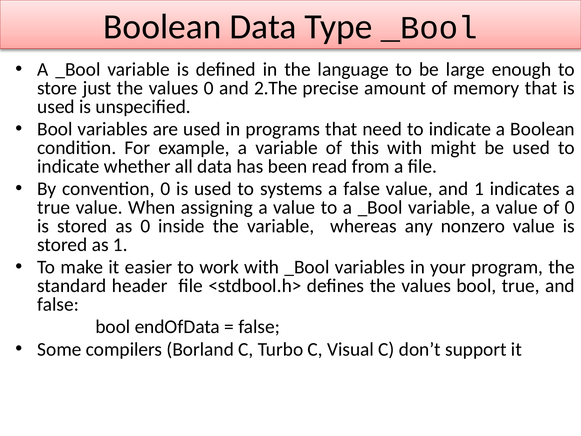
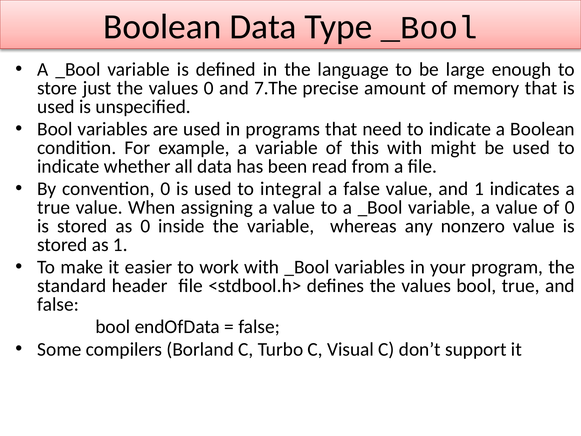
2.The: 2.The -> 7.The (276, 88)
systems: systems -> integral (291, 189)
